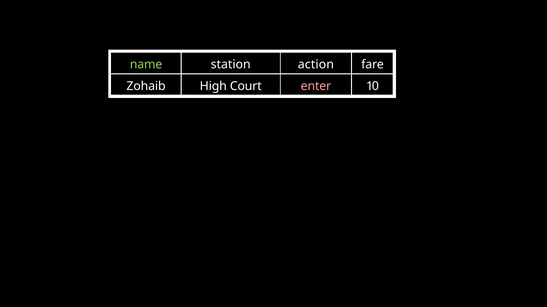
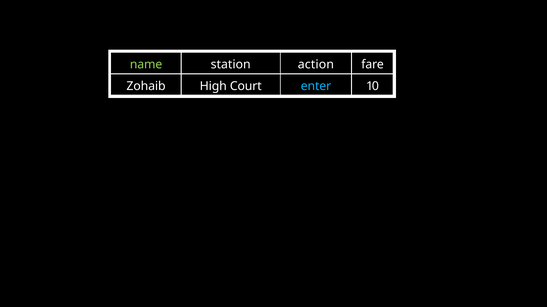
enter colour: pink -> light blue (316, 86)
